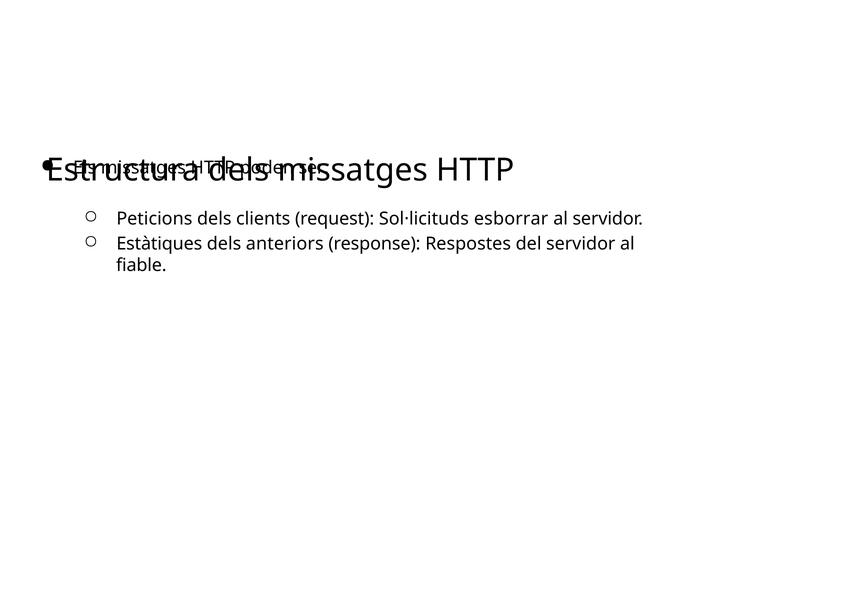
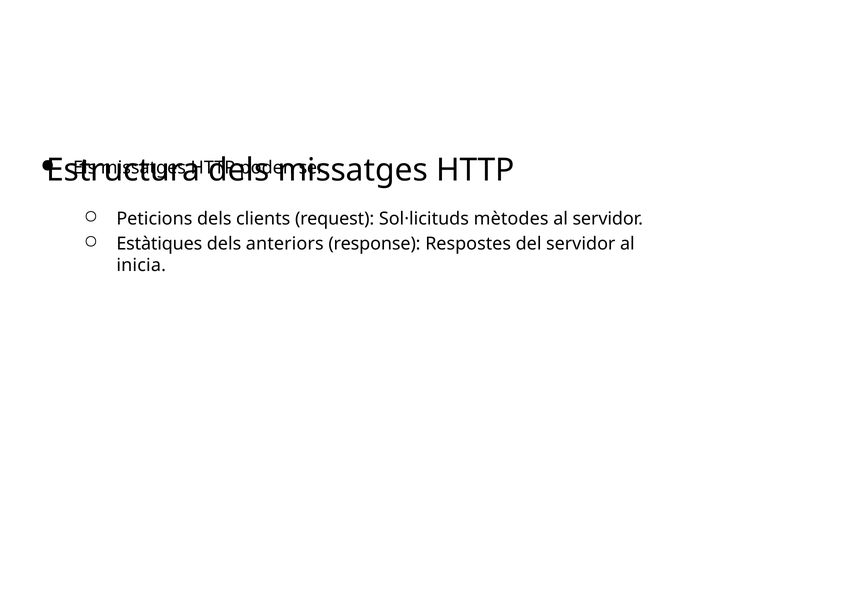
esborrar: esborrar -> mètodes (511, 218)
fiable: fiable -> inicia (141, 265)
